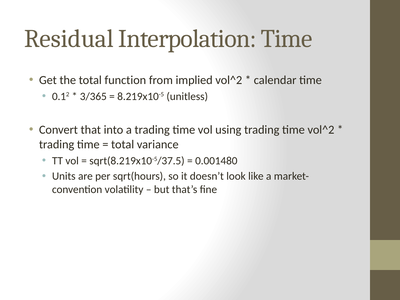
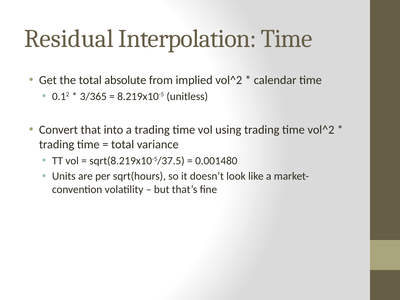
function: function -> absolute (125, 80)
